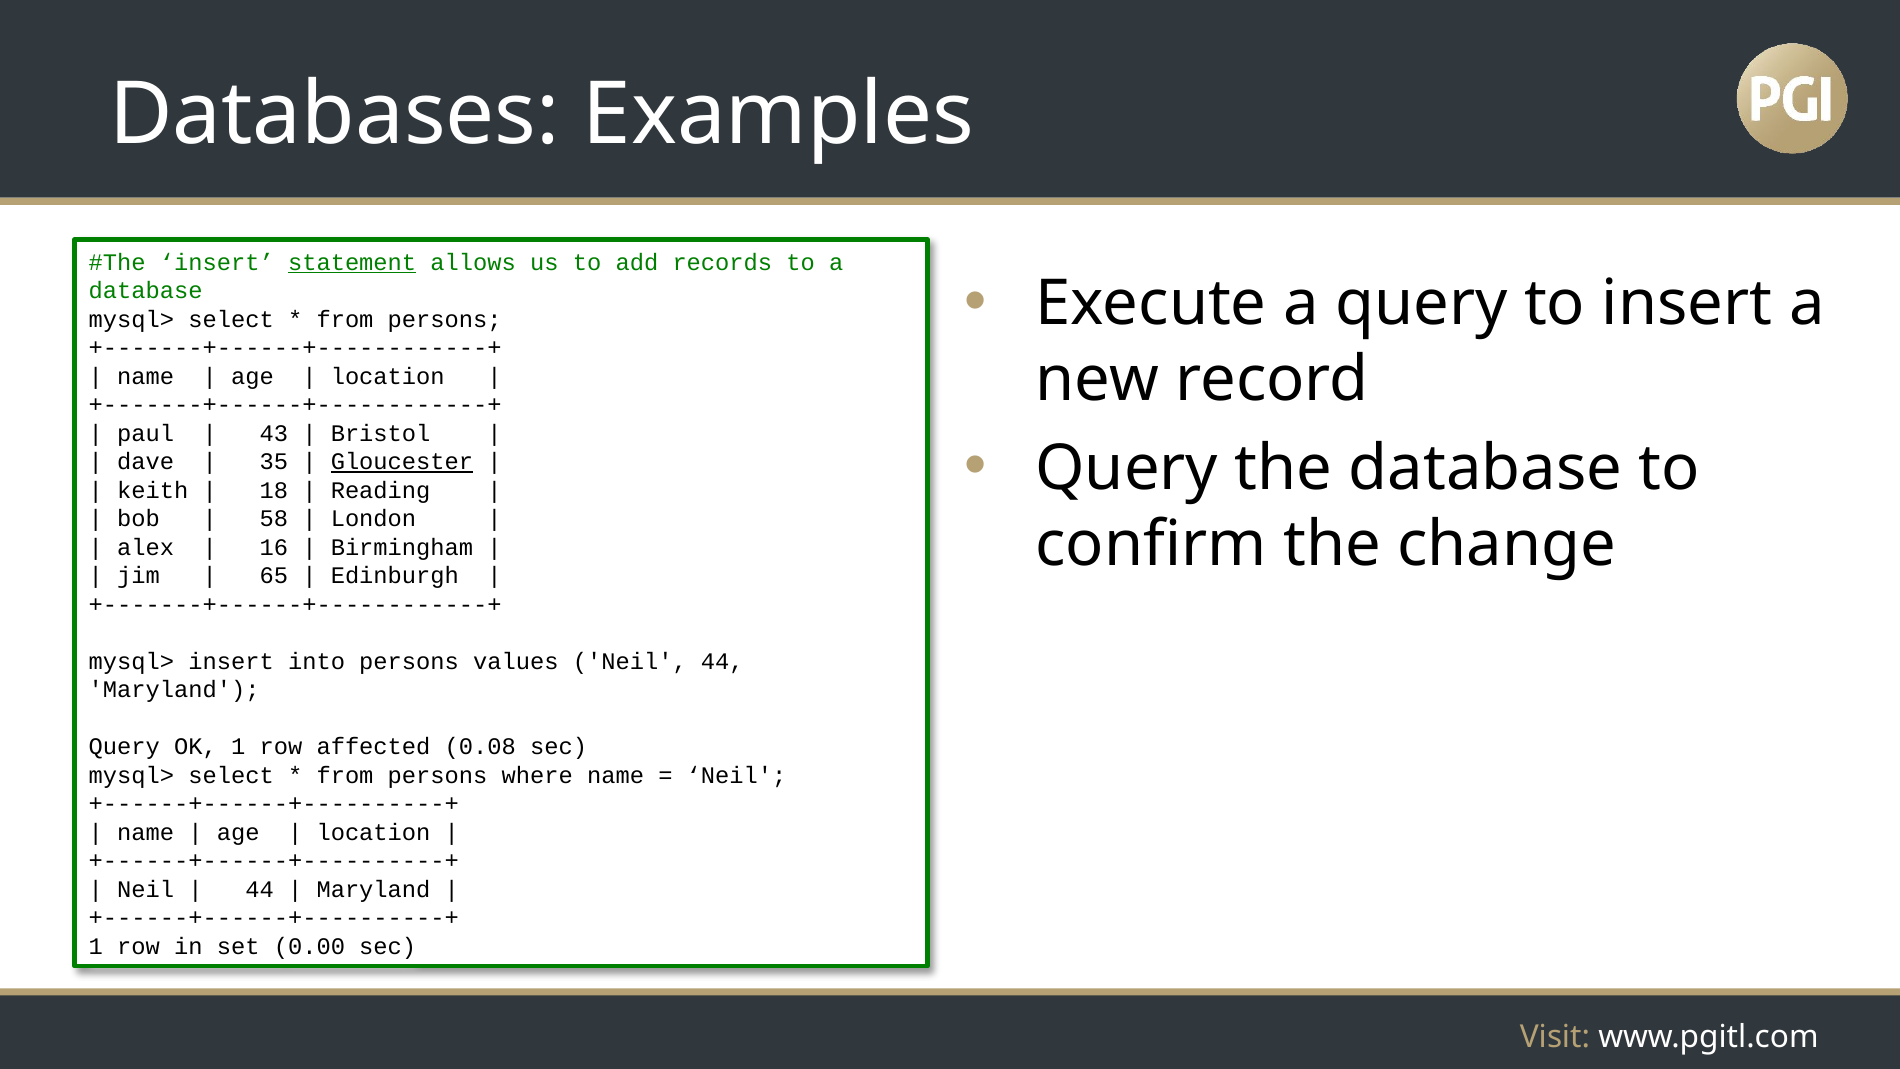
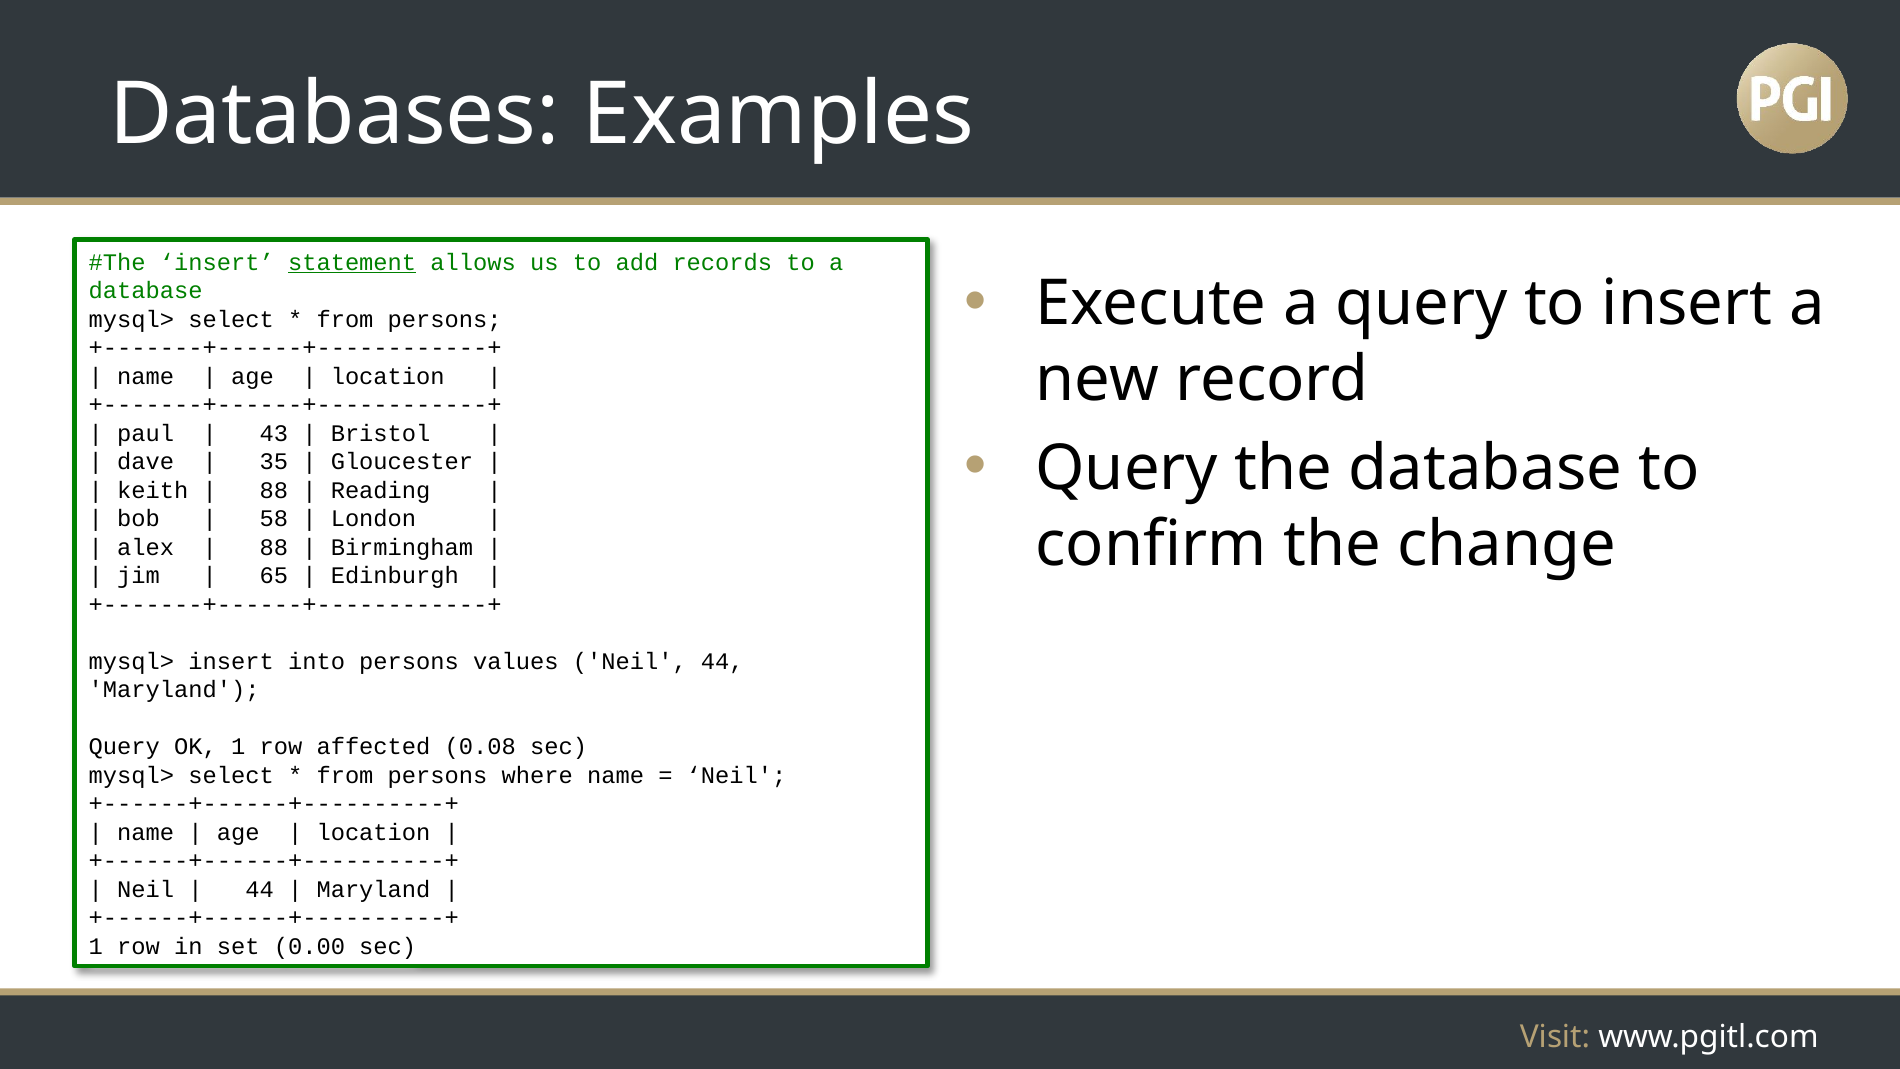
Gloucester underline: present -> none (402, 462)
18: 18 -> 88 (274, 490)
16: 16 -> 88 (274, 547)
